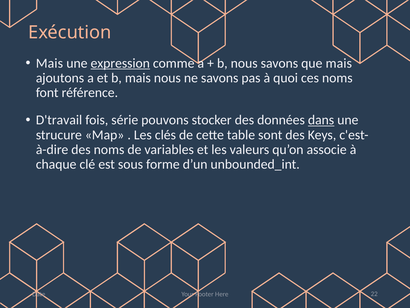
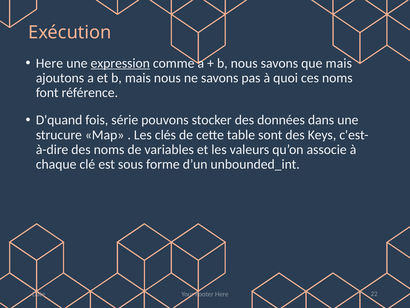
Mais: Mais -> Here (49, 63)
D'travail: D'travail -> D'quand (59, 120)
dans underline: present -> none (321, 120)
